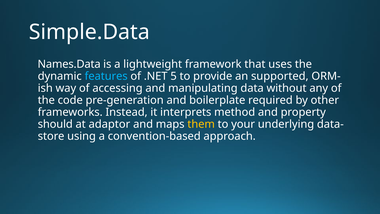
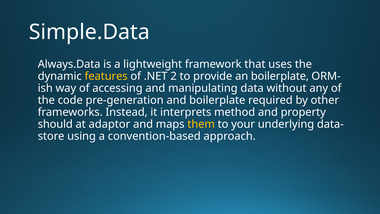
Names.Data: Names.Data -> Always.Data (69, 64)
features colour: light blue -> yellow (106, 76)
5: 5 -> 2 (174, 76)
an supported: supported -> boilerplate (280, 76)
